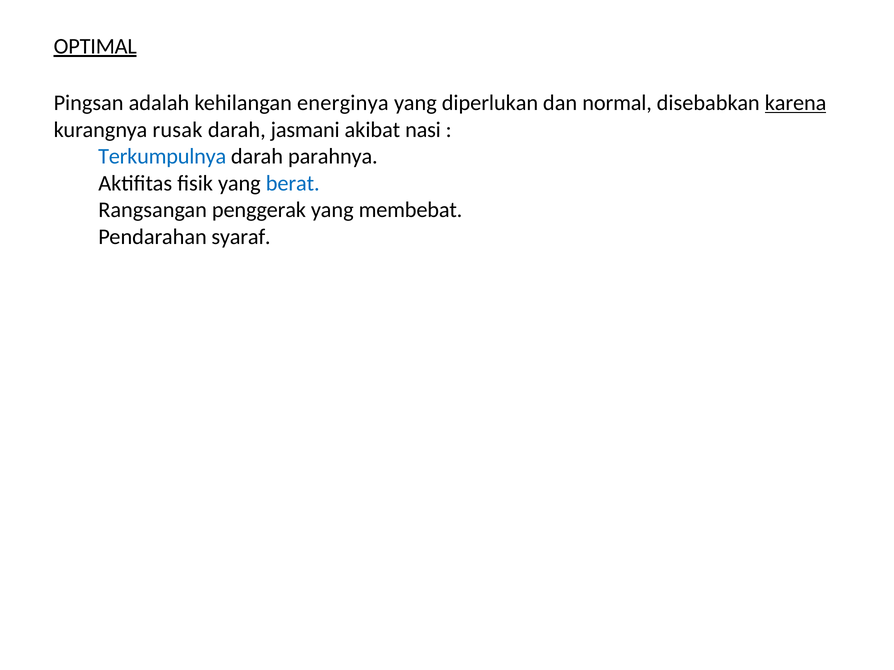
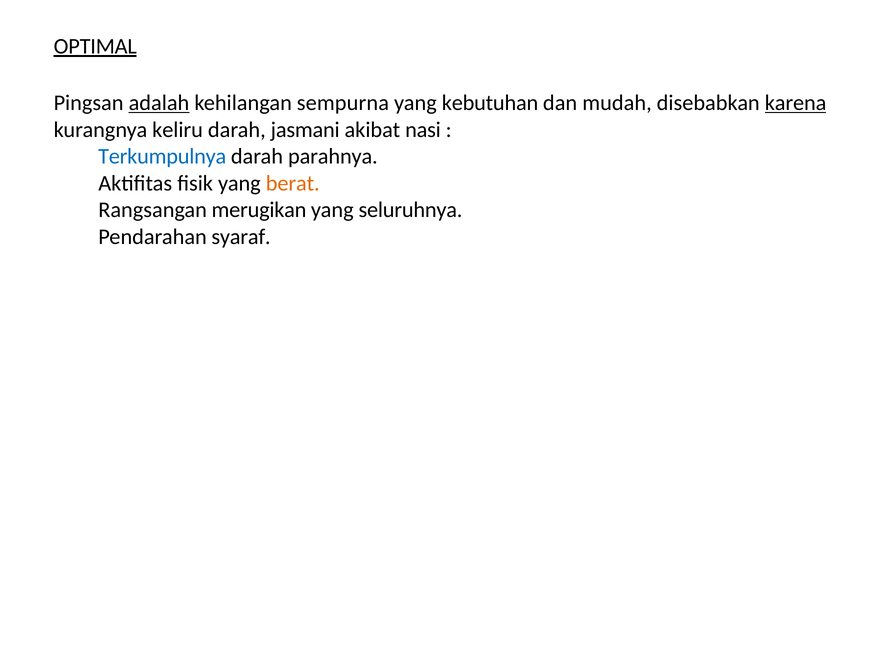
adalah underline: none -> present (159, 103)
energinya: energinya -> sempurna (343, 103)
diperlukan: diperlukan -> kebutuhan (490, 103)
normal: normal -> mudah (617, 103)
rusak: rusak -> keliru (178, 130)
berat colour: blue -> orange (293, 183)
penggerak: penggerak -> merugikan (259, 210)
membebat: membebat -> seluruhnya (411, 210)
